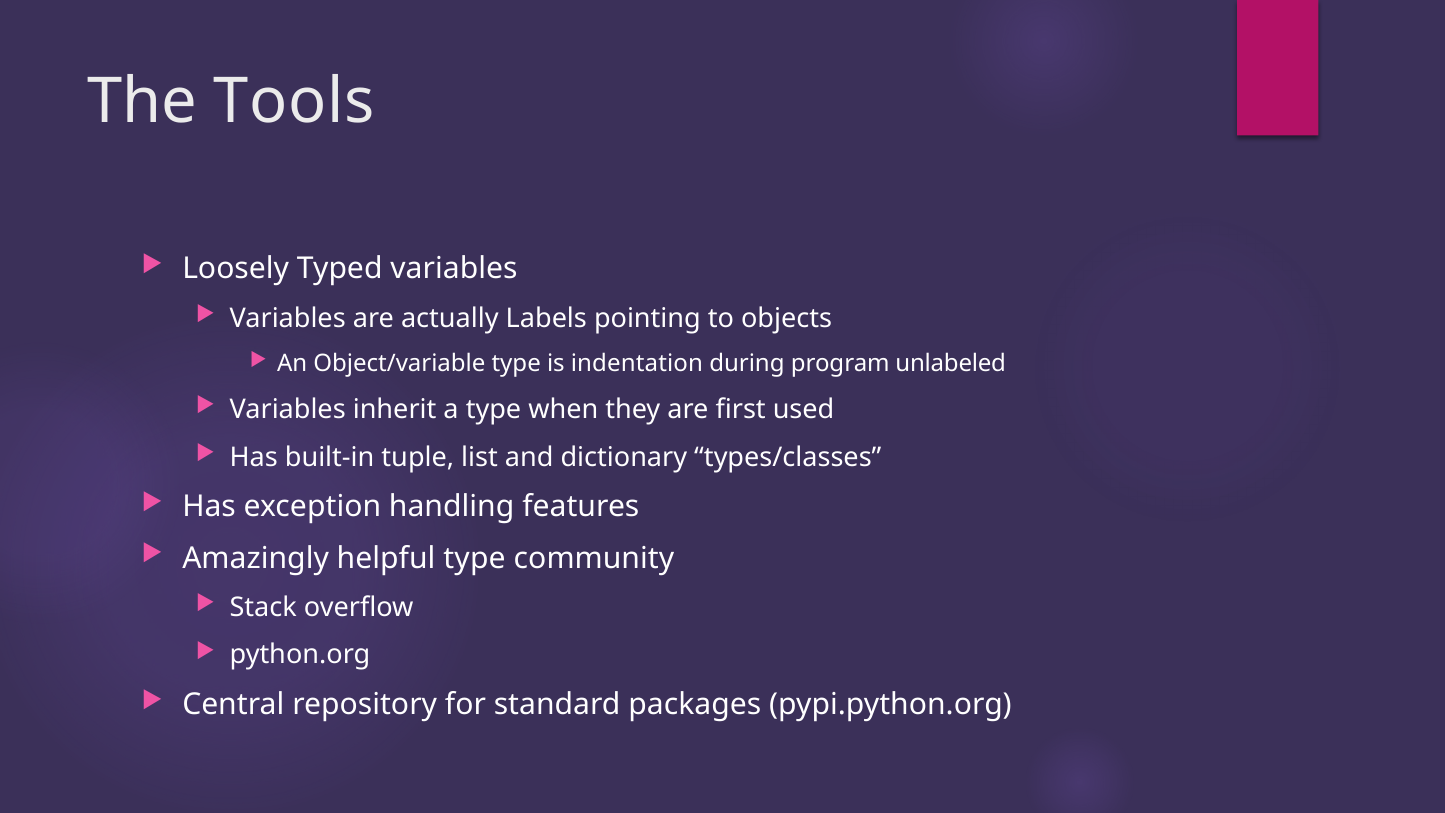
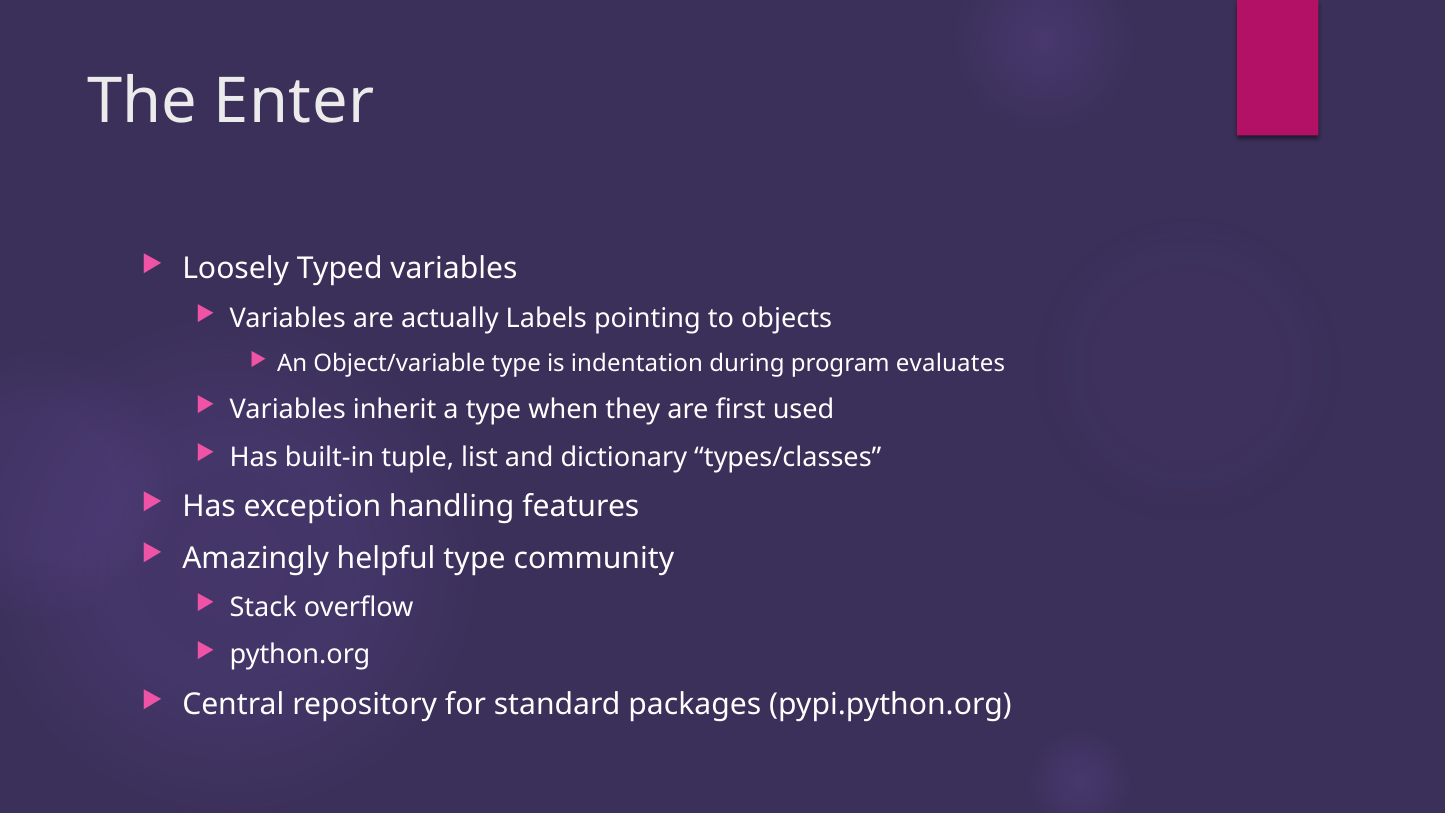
Tools: Tools -> Enter (294, 101)
unlabeled: unlabeled -> evaluates (950, 364)
